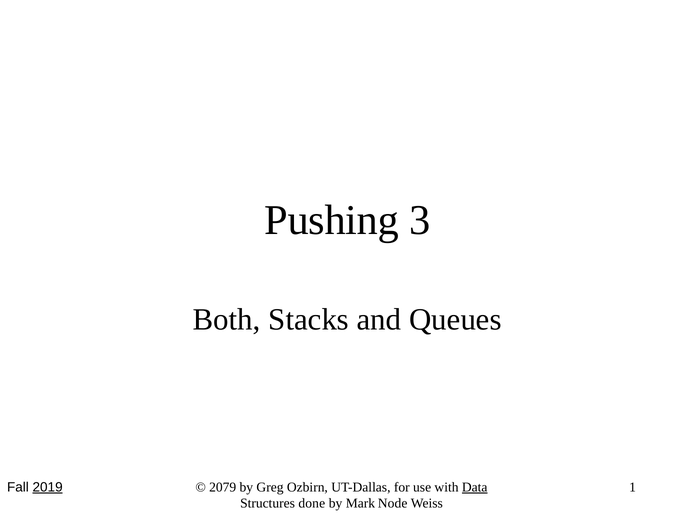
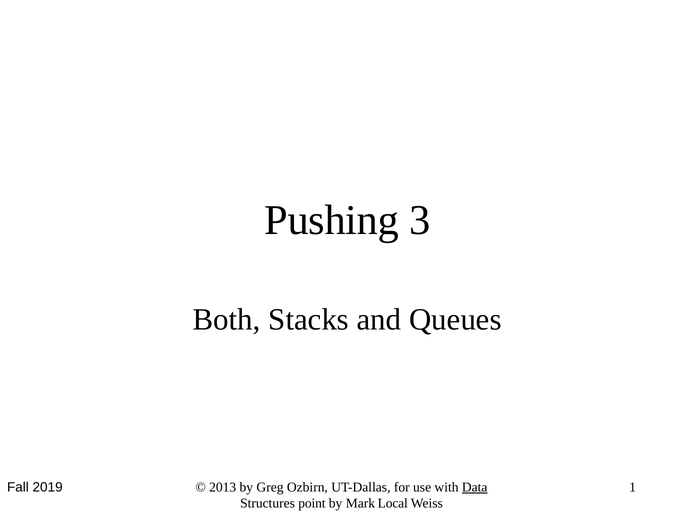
2019 underline: present -> none (48, 487)
2079: 2079 -> 2013 (223, 487)
done: done -> point (312, 504)
Node: Node -> Local (393, 504)
